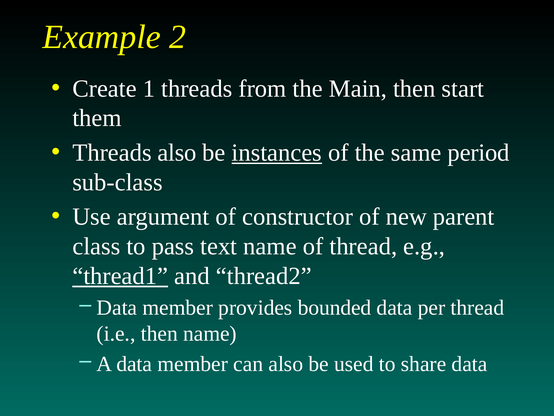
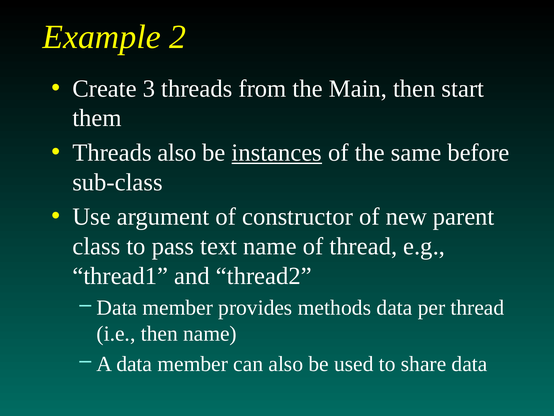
1: 1 -> 3 (149, 88)
period: period -> before (479, 152)
thread1 underline: present -> none (120, 276)
bounded: bounded -> methods (334, 307)
